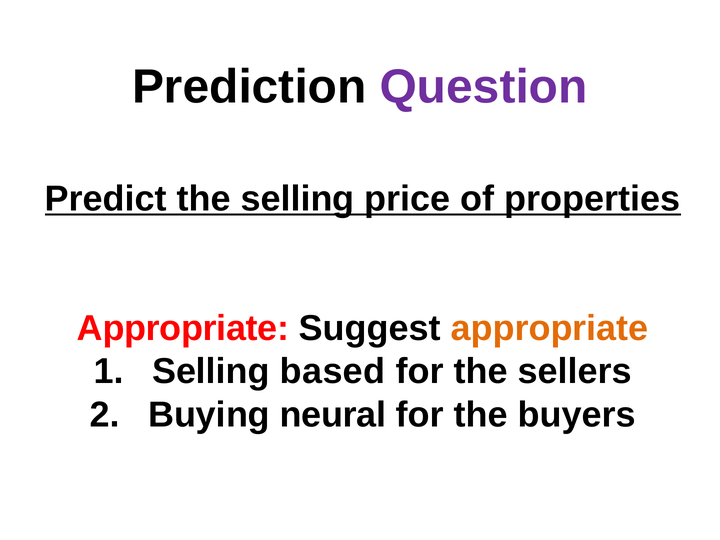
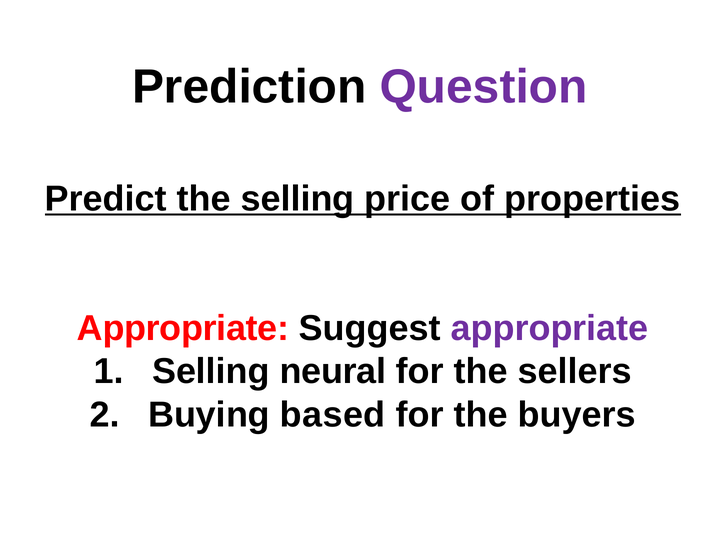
appropriate colour: orange -> purple (550, 328)
based: based -> neural (333, 372)
neural: neural -> based (333, 415)
